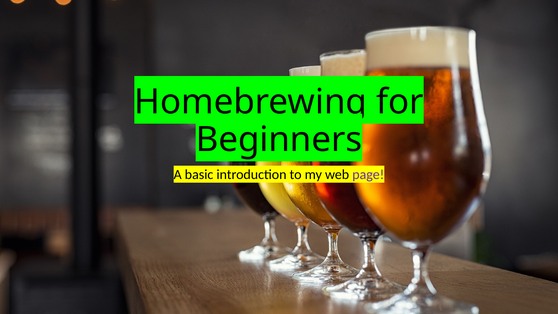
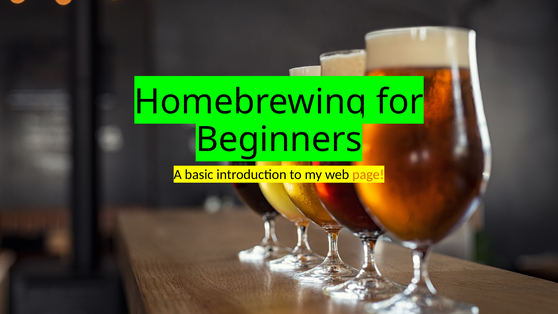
page colour: purple -> orange (368, 174)
